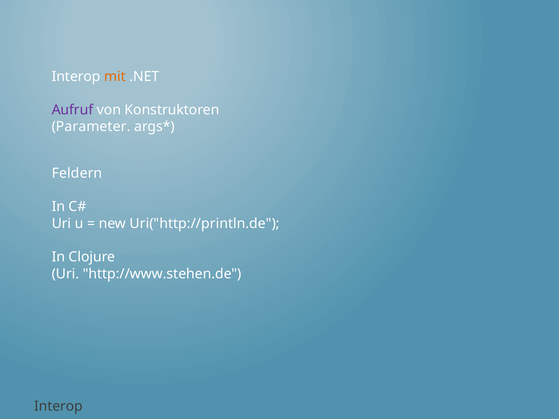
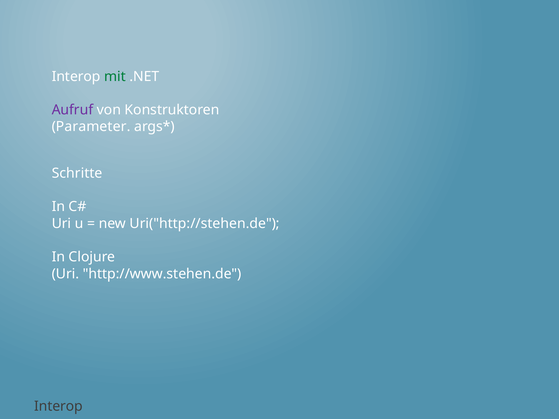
mit colour: orange -> green (115, 76)
Feldern: Feldern -> Schritte (77, 173)
Uri("http://println.de: Uri("http://println.de -> Uri("http://stehen.de (205, 224)
